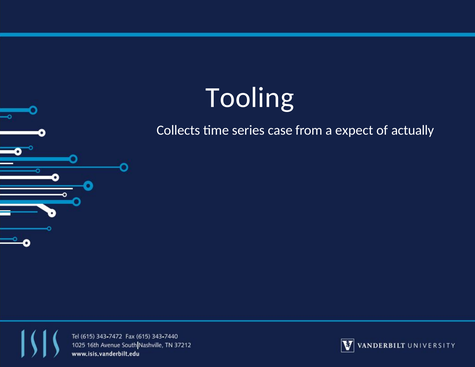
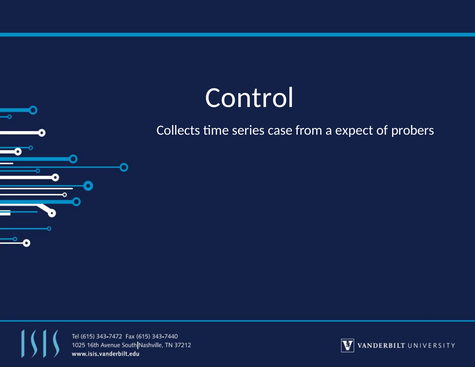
Tooling: Tooling -> Control (250, 97)
actually: actually -> probers (413, 130)
